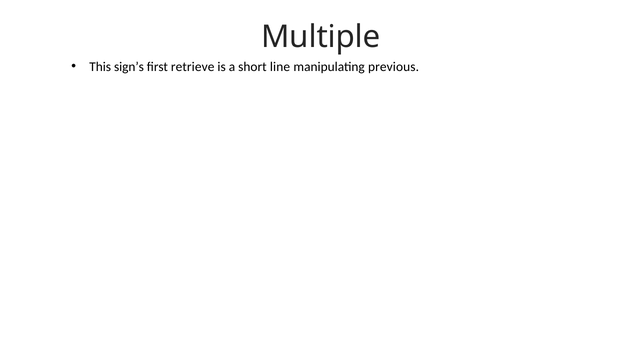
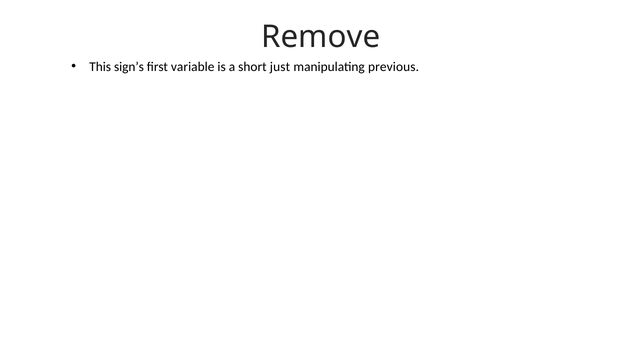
Multiple: Multiple -> Remove (321, 37)
retrieve: retrieve -> variable (193, 67)
line: line -> just (280, 67)
